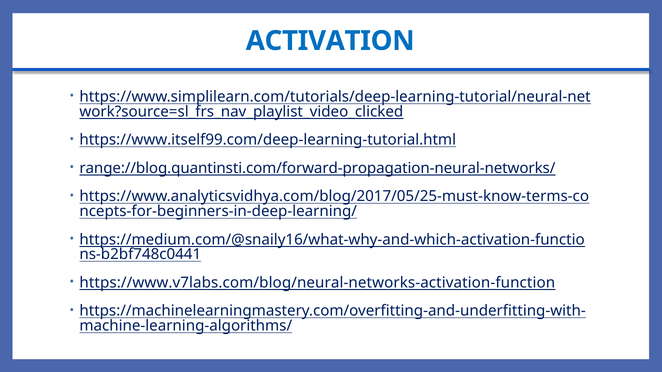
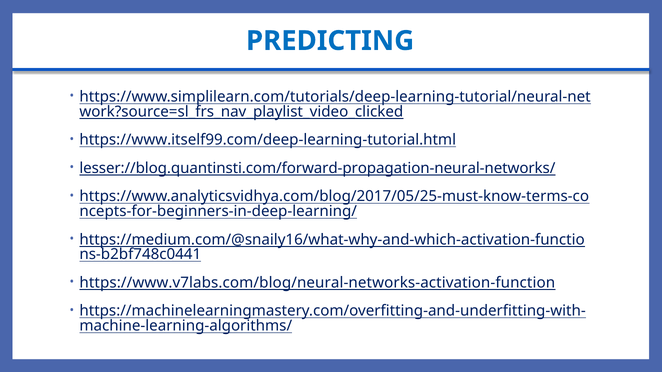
ACTIVATION: ACTIVATION -> PREDICTING (330, 41)
range://blog.quantinsti.com/forward-propagation-neural-networks/: range://blog.quantinsti.com/forward-propagation-neural-networks/ -> lesser://blog.quantinsti.com/forward-propagation-neural-networks/ (317, 168)
